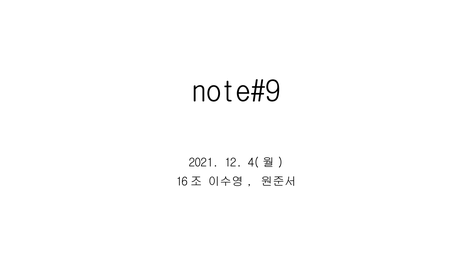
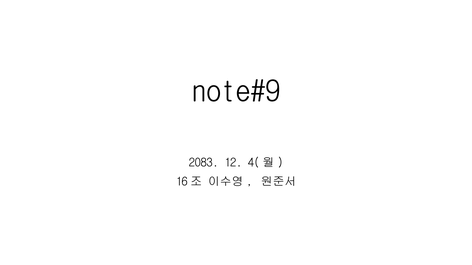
2021: 2021 -> 2083 (204, 163)
